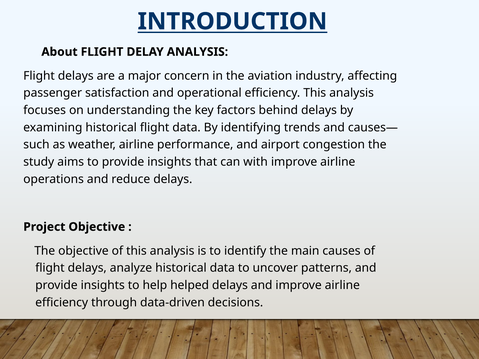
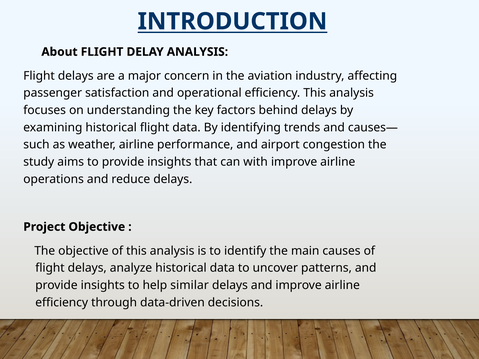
helped: helped -> similar (190, 285)
